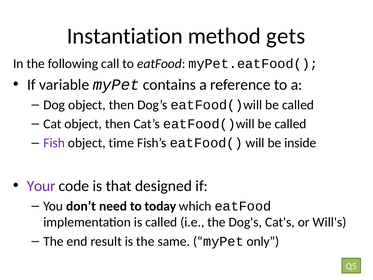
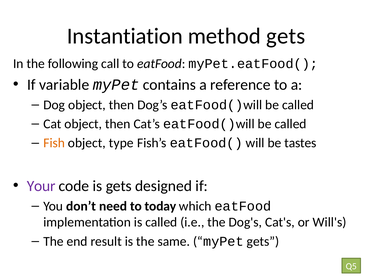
Fish colour: purple -> orange (54, 143)
time: time -> type (121, 143)
inside: inside -> tastes (300, 143)
is that: that -> gets (119, 186)
myPet only: only -> gets (263, 241)
